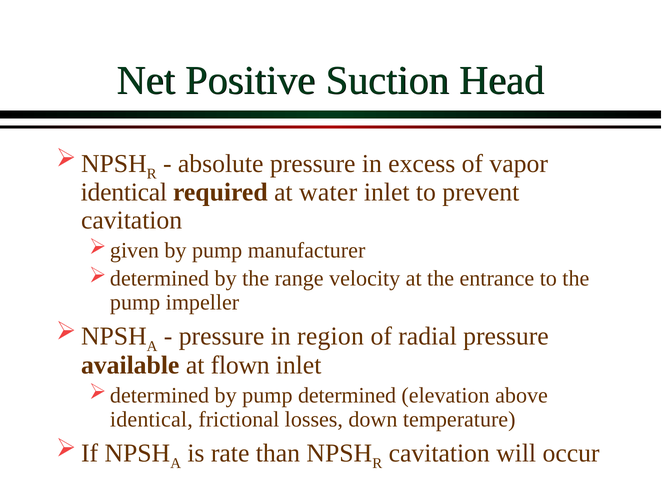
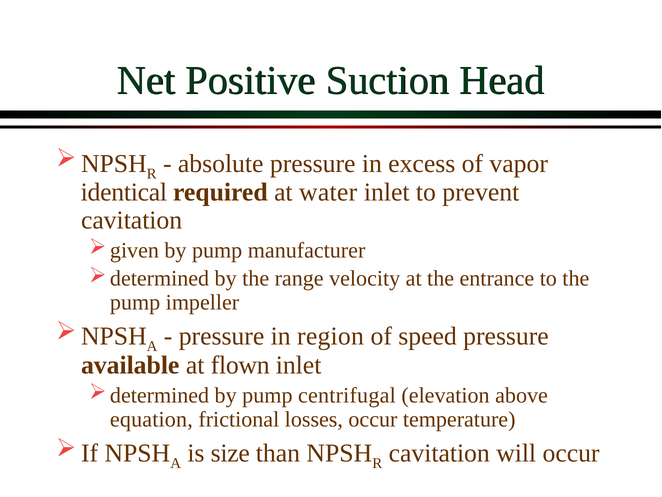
radial: radial -> speed (428, 336)
determined: determined -> centrifugal (347, 395)
identical: identical -> equation (151, 419)
losses down: down -> occur (373, 419)
rate: rate -> size (230, 453)
